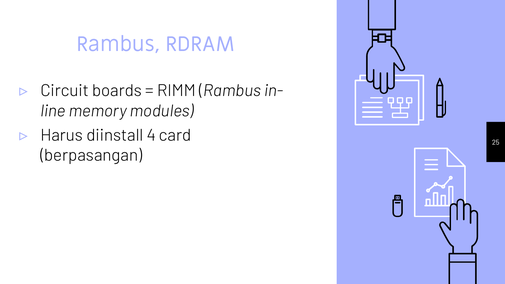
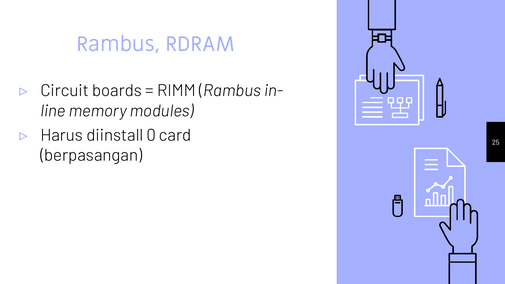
4: 4 -> 0 (151, 135)
